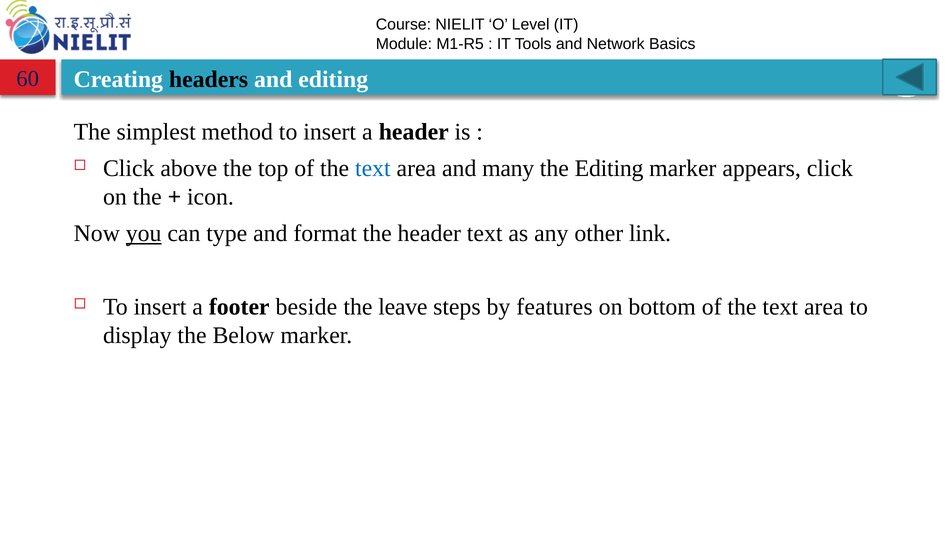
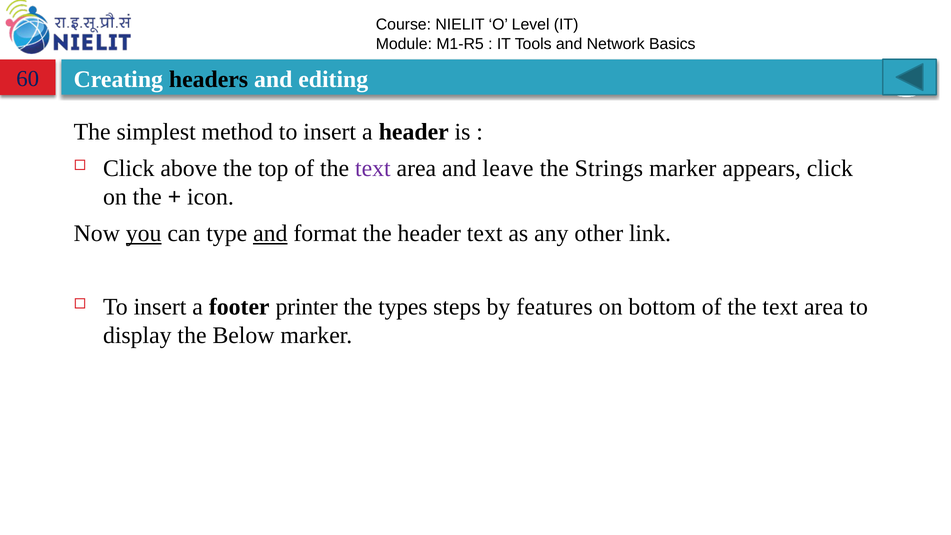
text colour: blue -> purple (373, 168)
many: many -> leave (508, 168)
the Editing: Editing -> Strings (609, 168)
and underline: none -> present (270, 234)
beside: beside -> printer (307, 307)
leave: leave -> types (403, 307)
